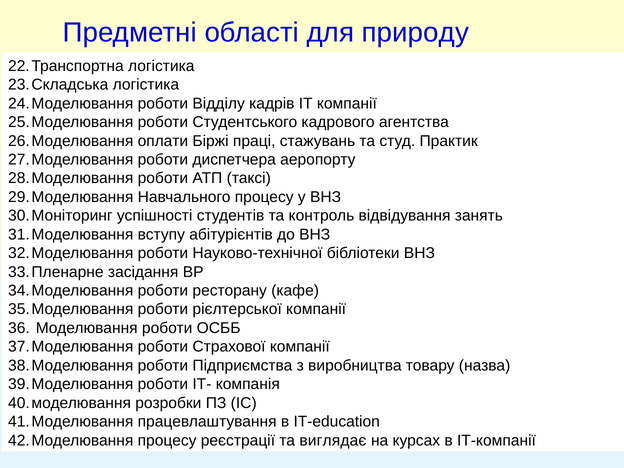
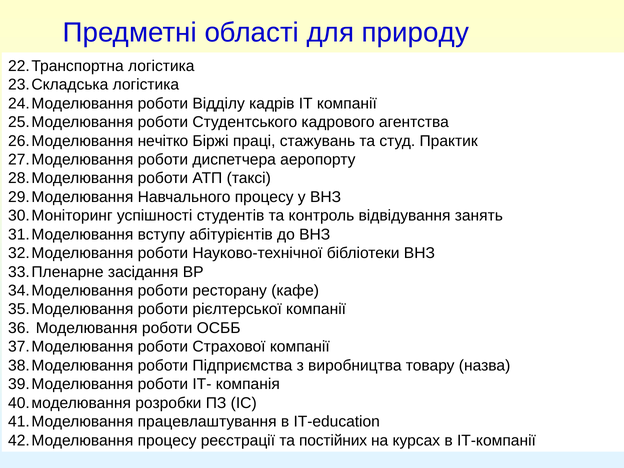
оплати: оплати -> нечітко (163, 141)
виглядає: виглядає -> постійних (333, 440)
